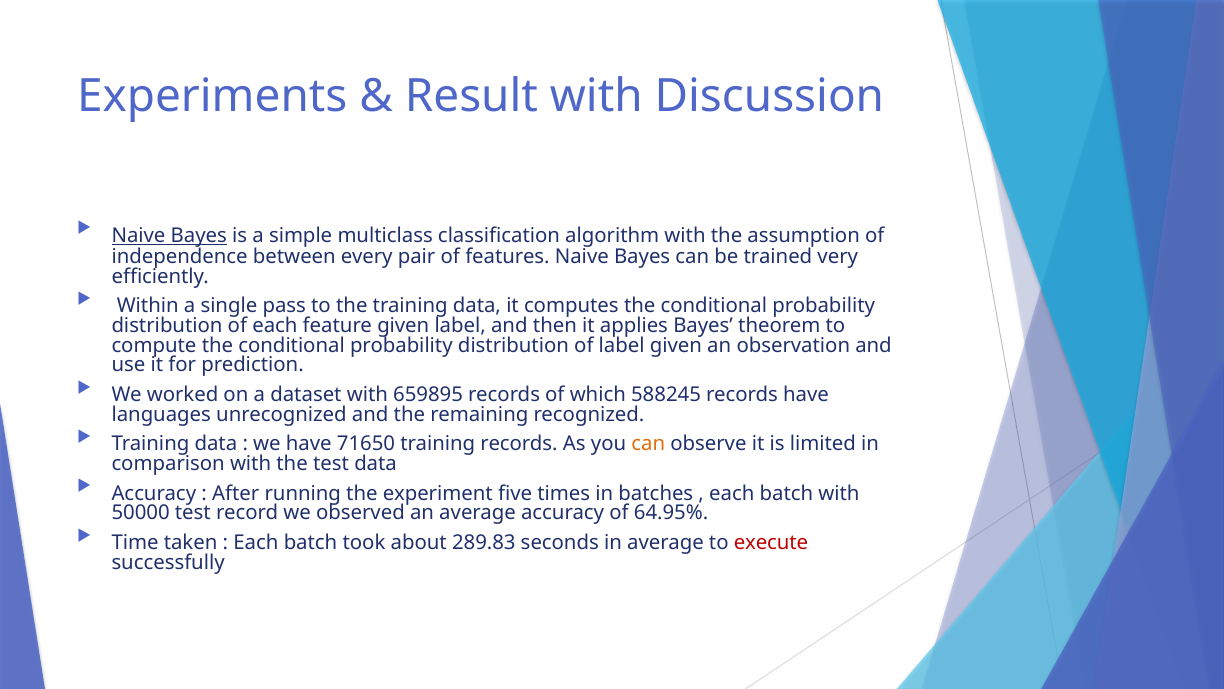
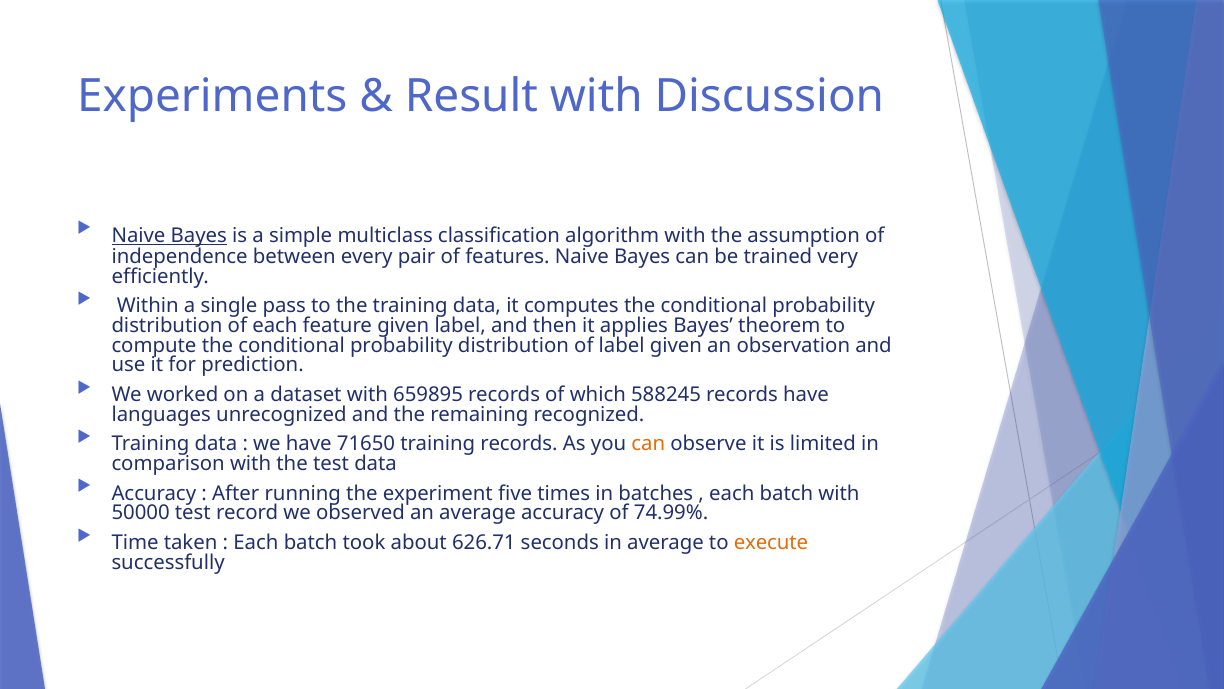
64.95%: 64.95% -> 74.99% (671, 513)
289.83: 289.83 -> 626.71 (484, 543)
execute colour: red -> orange (771, 543)
